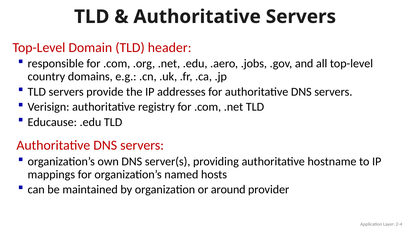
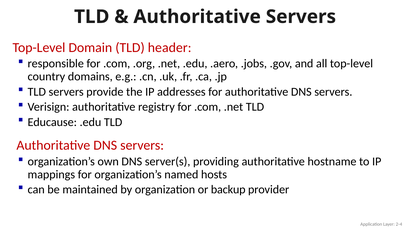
around: around -> backup (228, 190)
